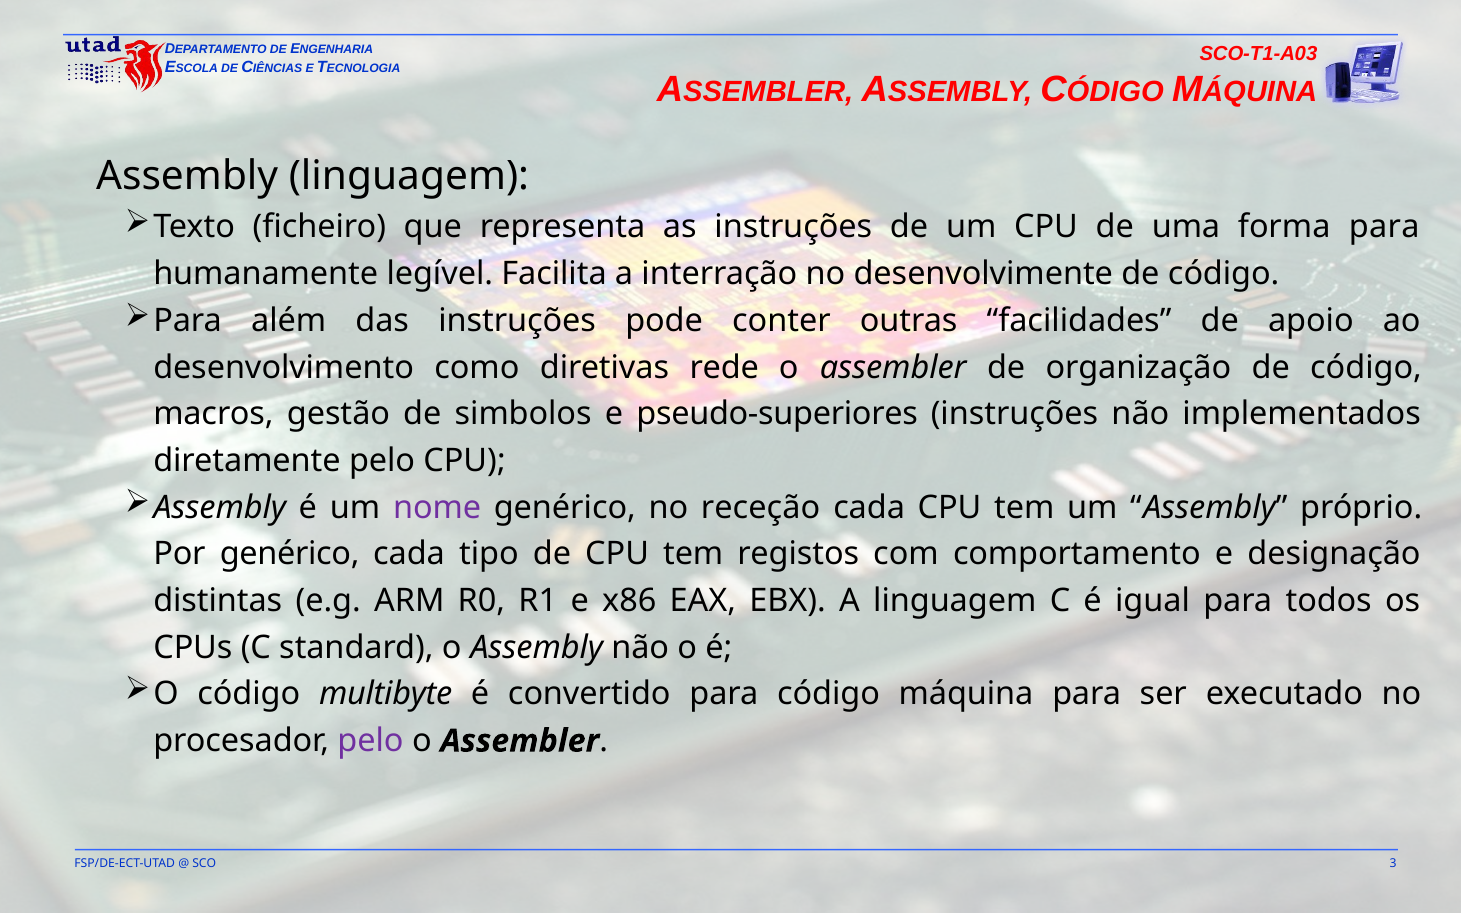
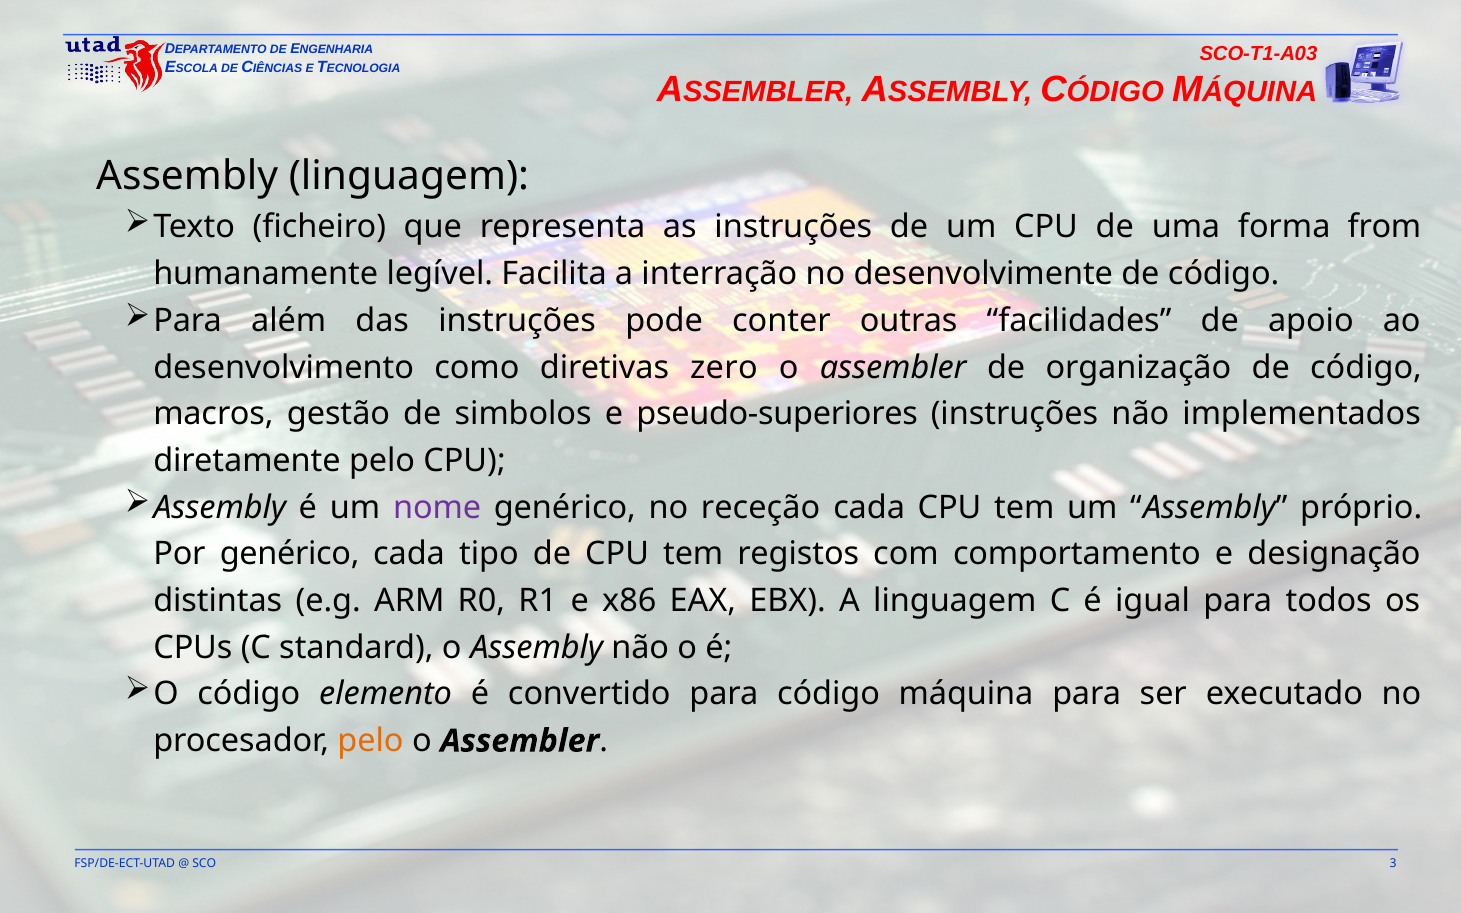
forma para: para -> from (1385, 227)
rede: rede -> zero (724, 367)
multibyte: multibyte -> elemento (386, 694)
pelo colour: purple -> orange (371, 741)
